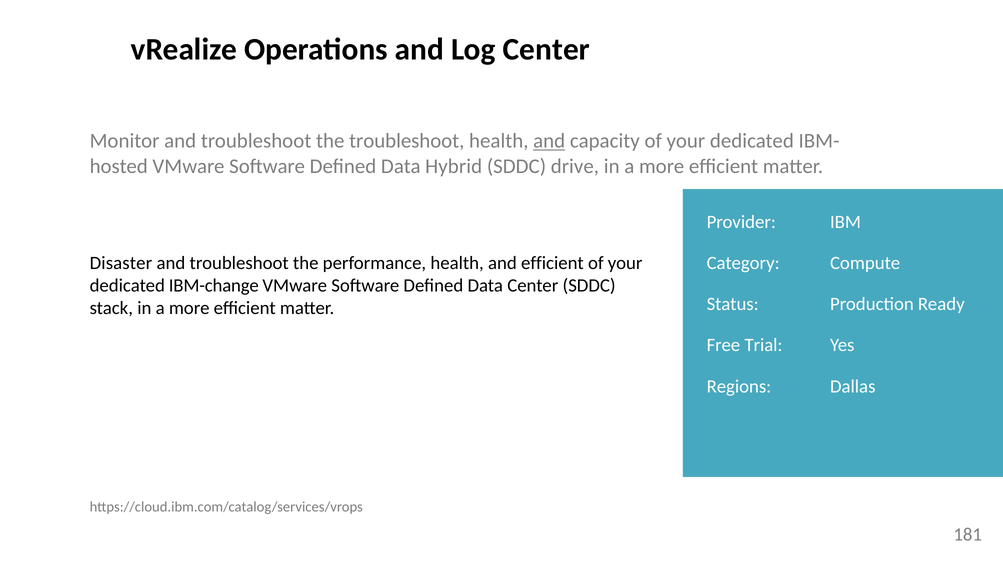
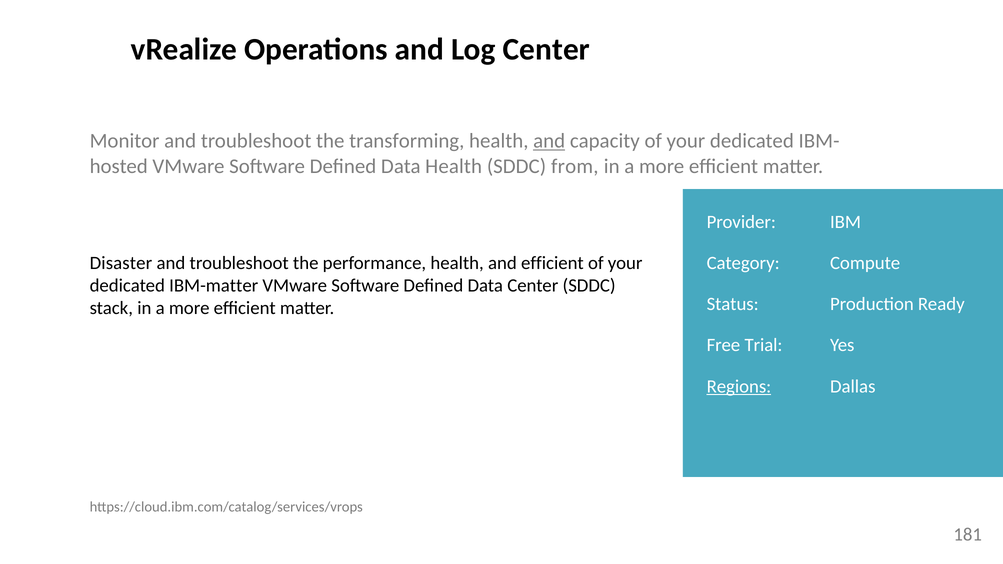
the troubleshoot: troubleshoot -> transforming (407, 141)
Data Hybrid: Hybrid -> Health (454, 166)
drive: drive -> from (575, 166)
IBM-change: IBM-change -> IBM-matter (214, 286)
Regions underline: none -> present (739, 386)
